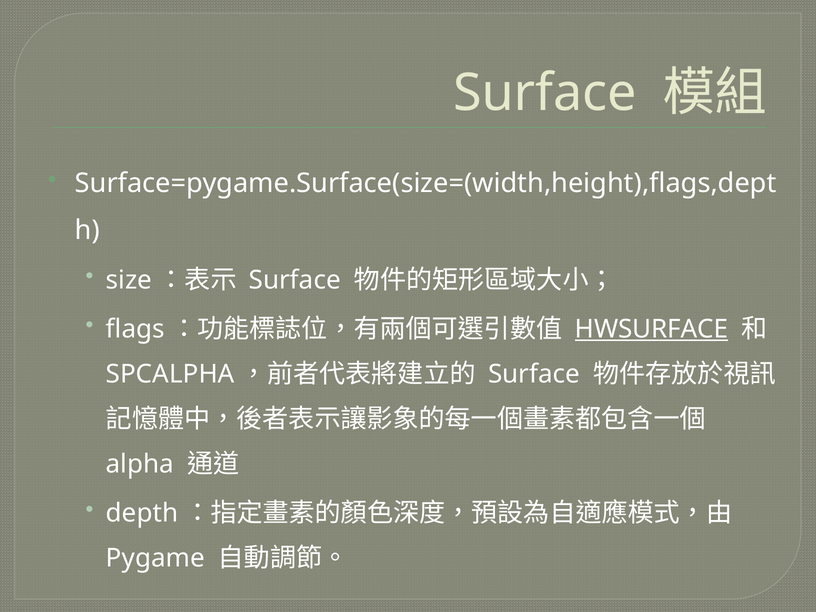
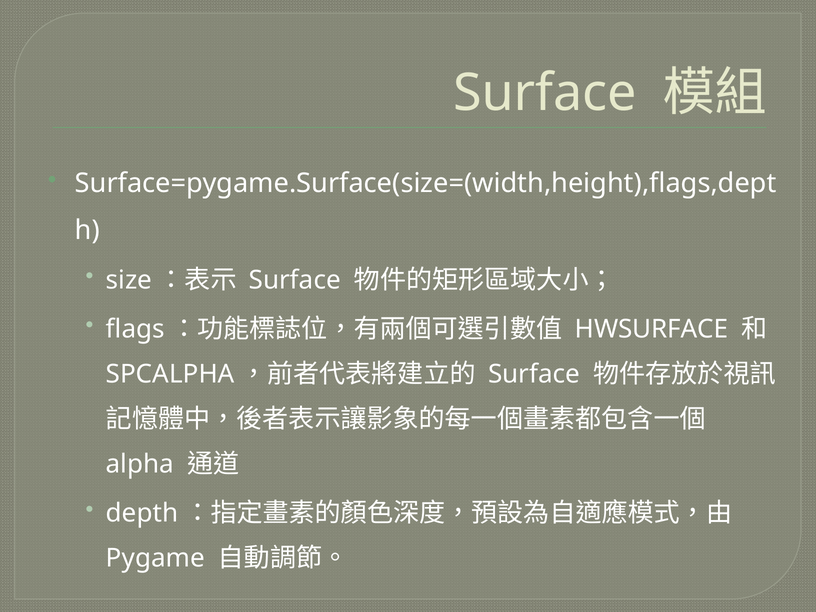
HWSURFACE underline: present -> none (652, 329)
